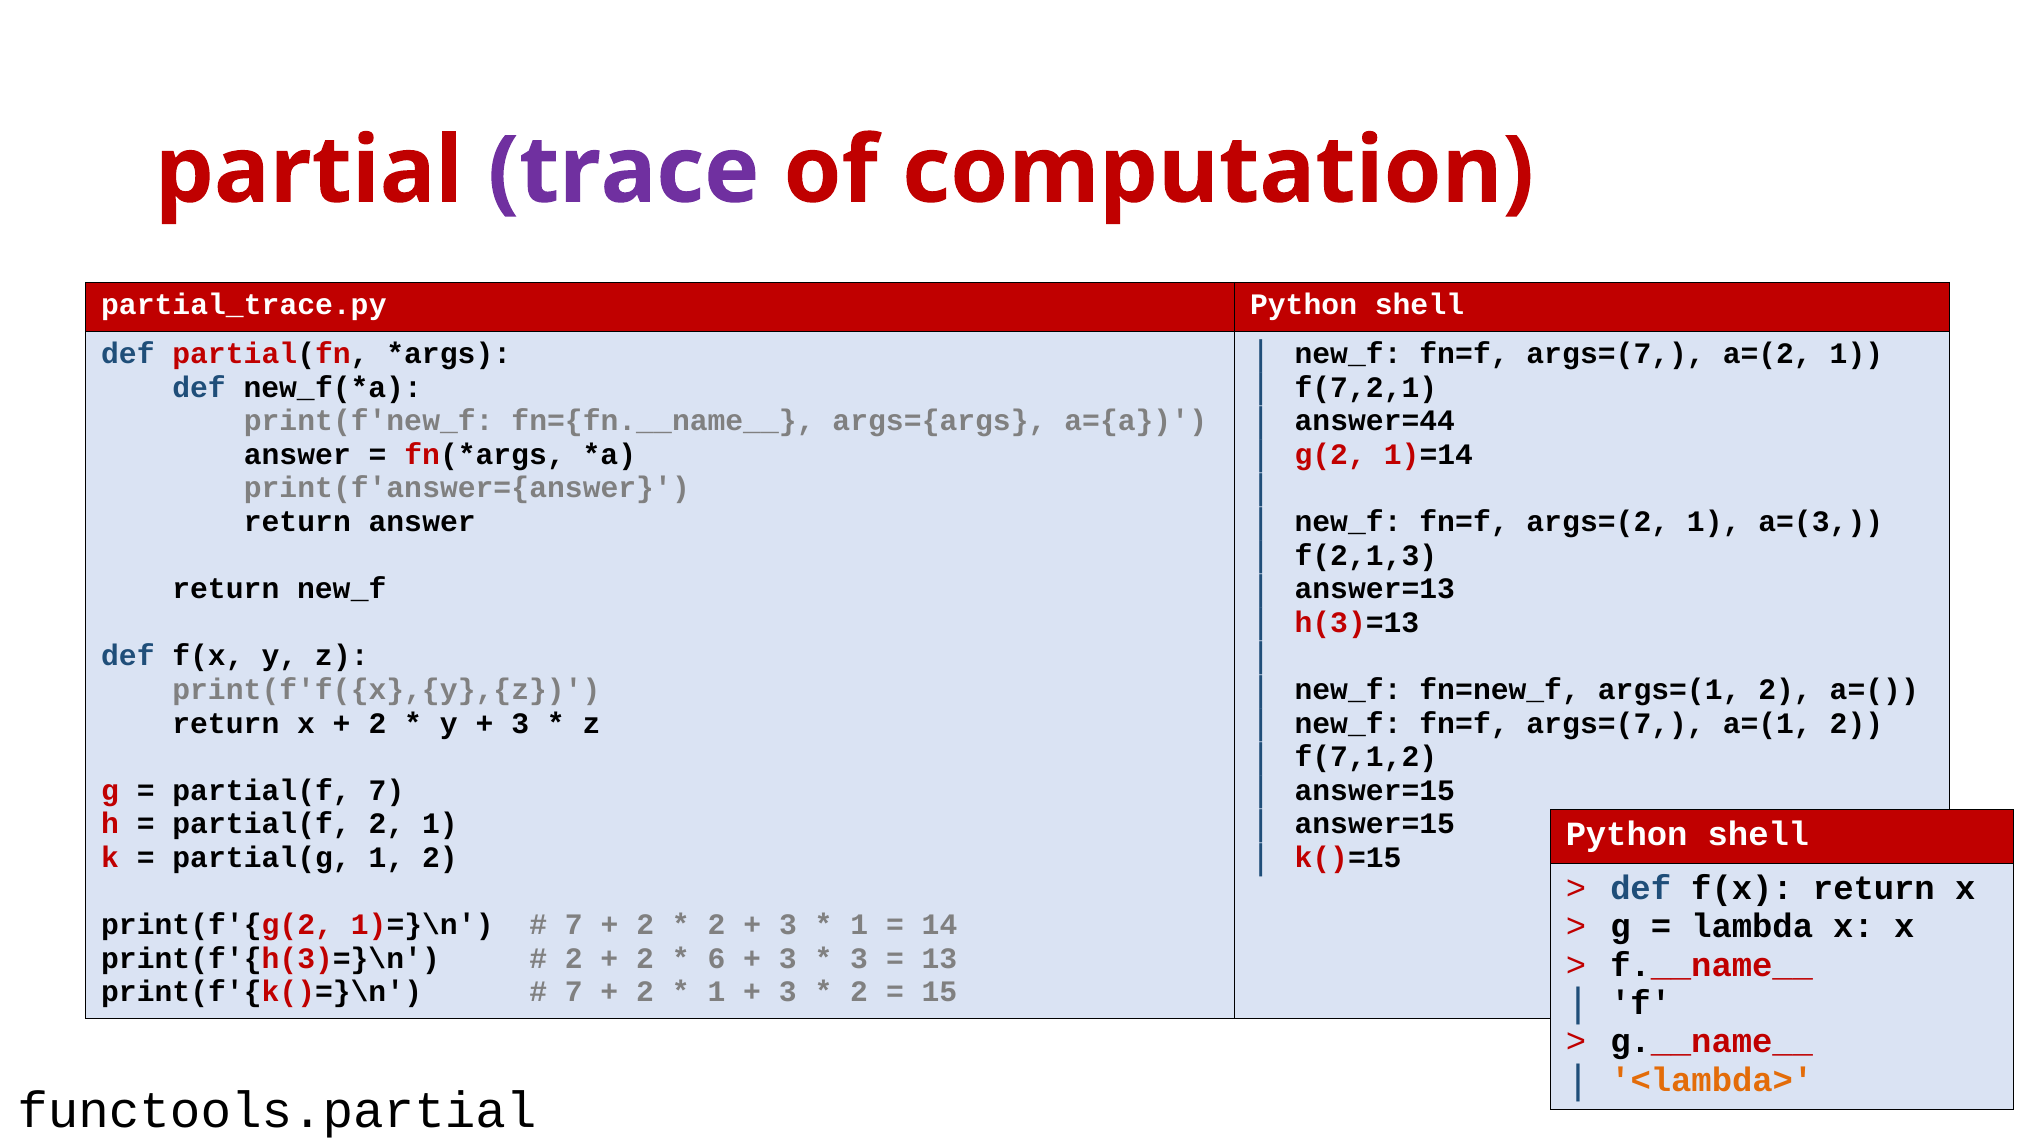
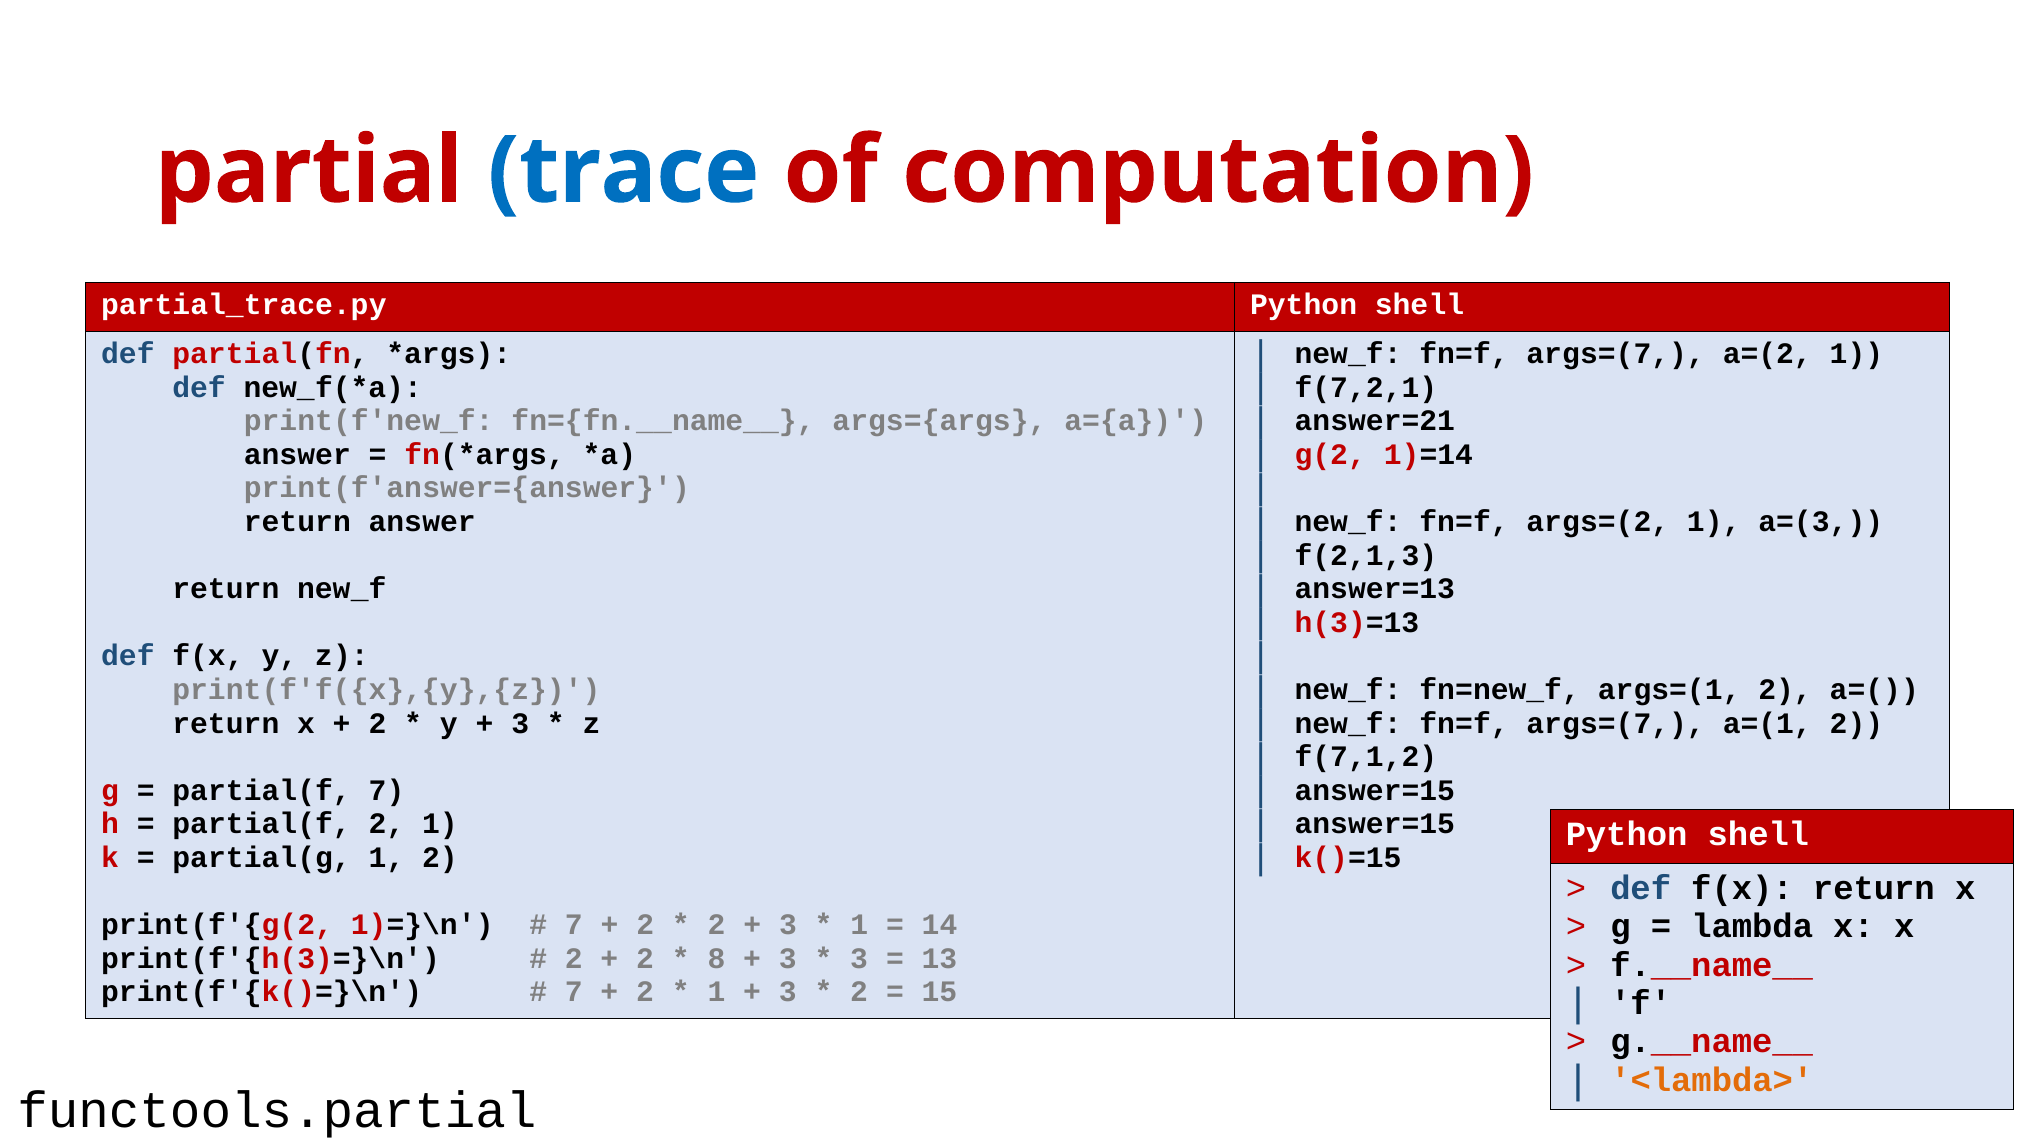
trace colour: purple -> blue (624, 171)
answer=44: answer=44 -> answer=21 (1375, 421)
6: 6 -> 8 (717, 958)
